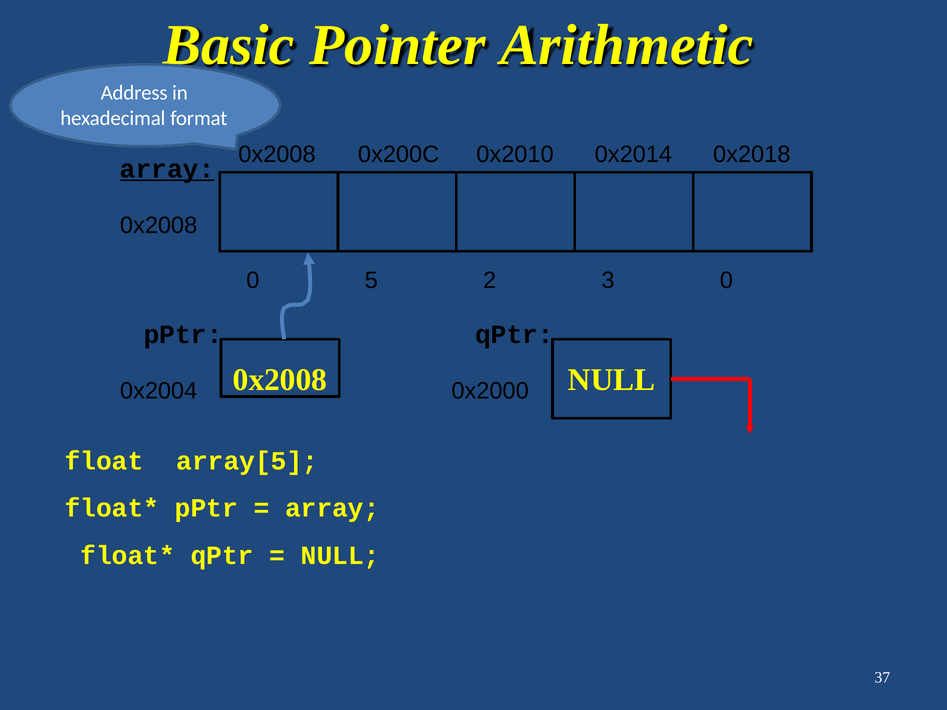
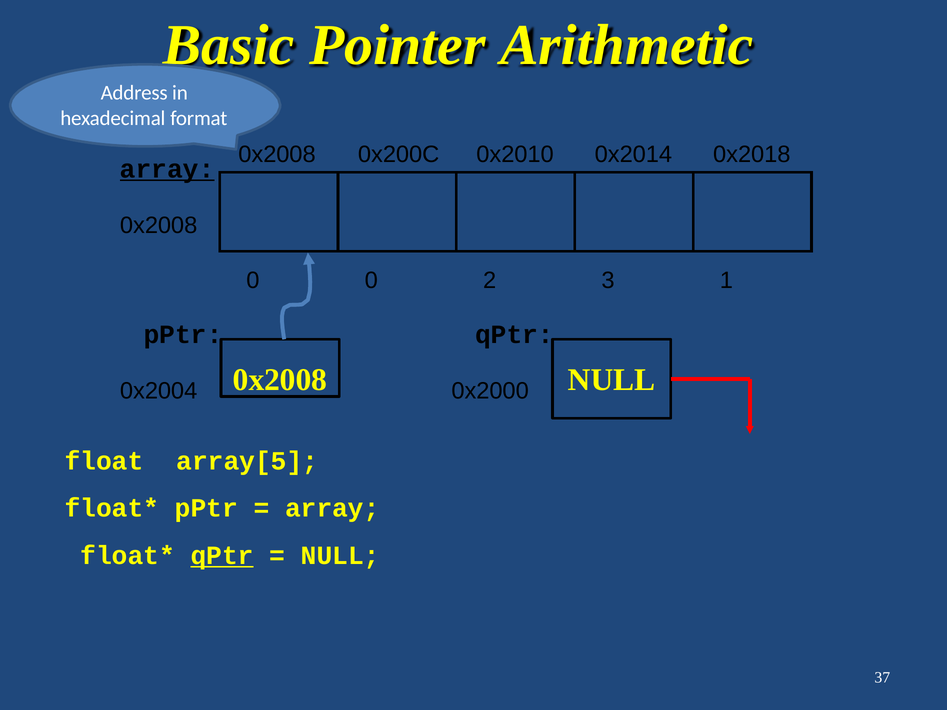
0 5: 5 -> 0 (371, 281)
3 0: 0 -> 1 (726, 281)
qPtr underline: none -> present (222, 556)
